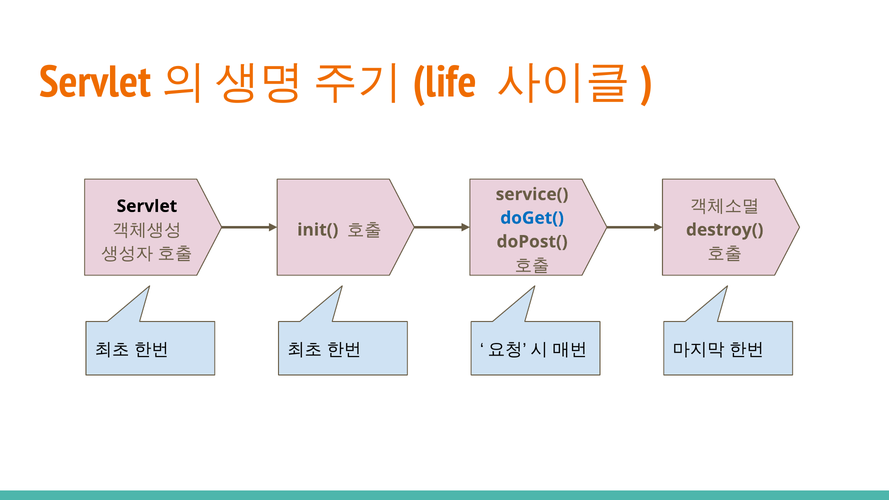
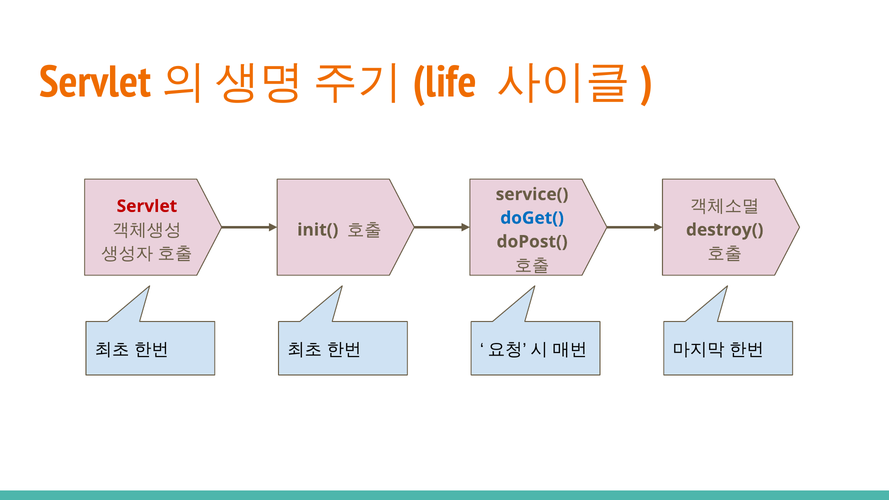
Servlet colour: black -> red (147, 206)
